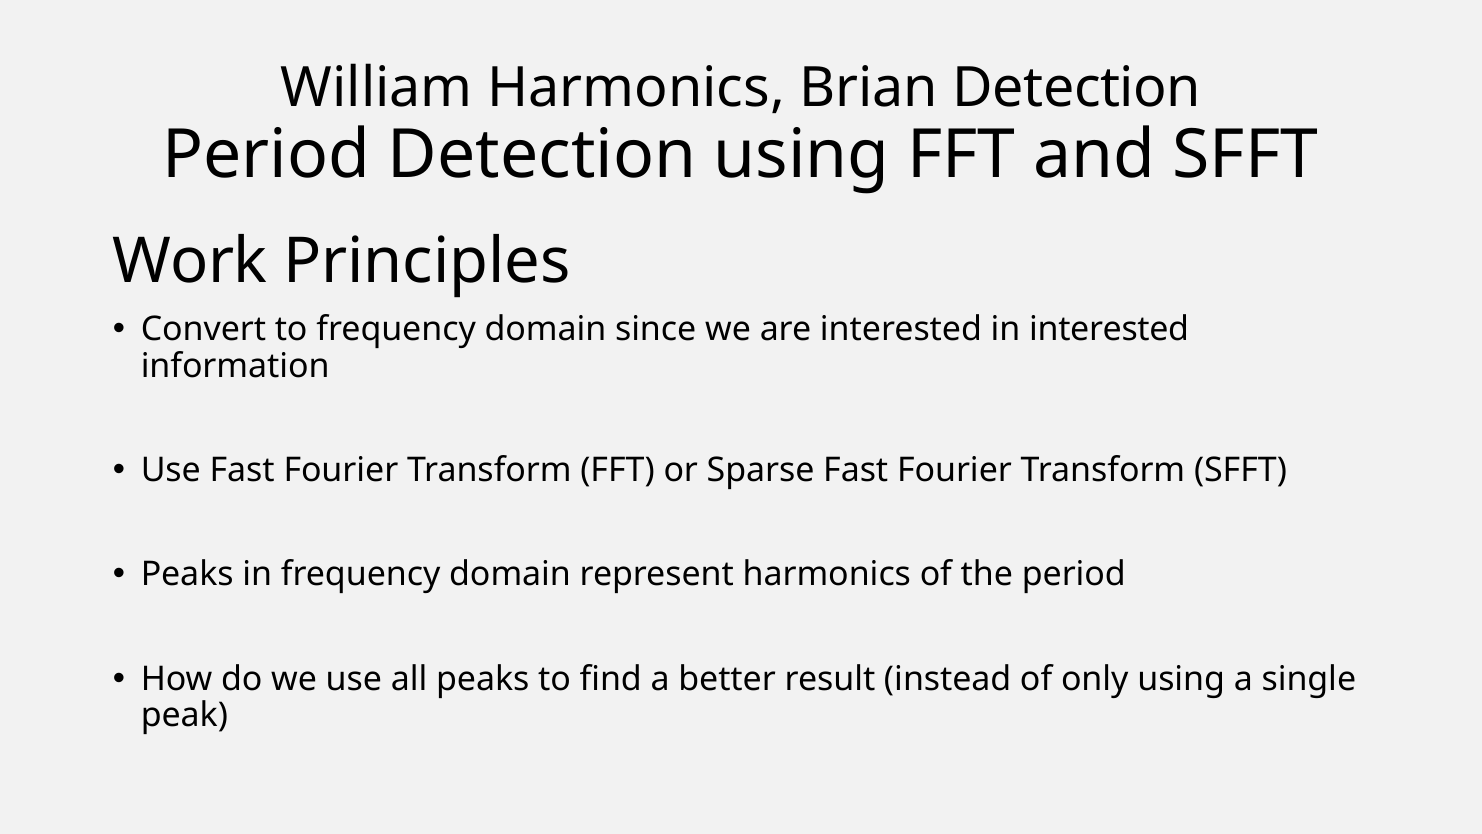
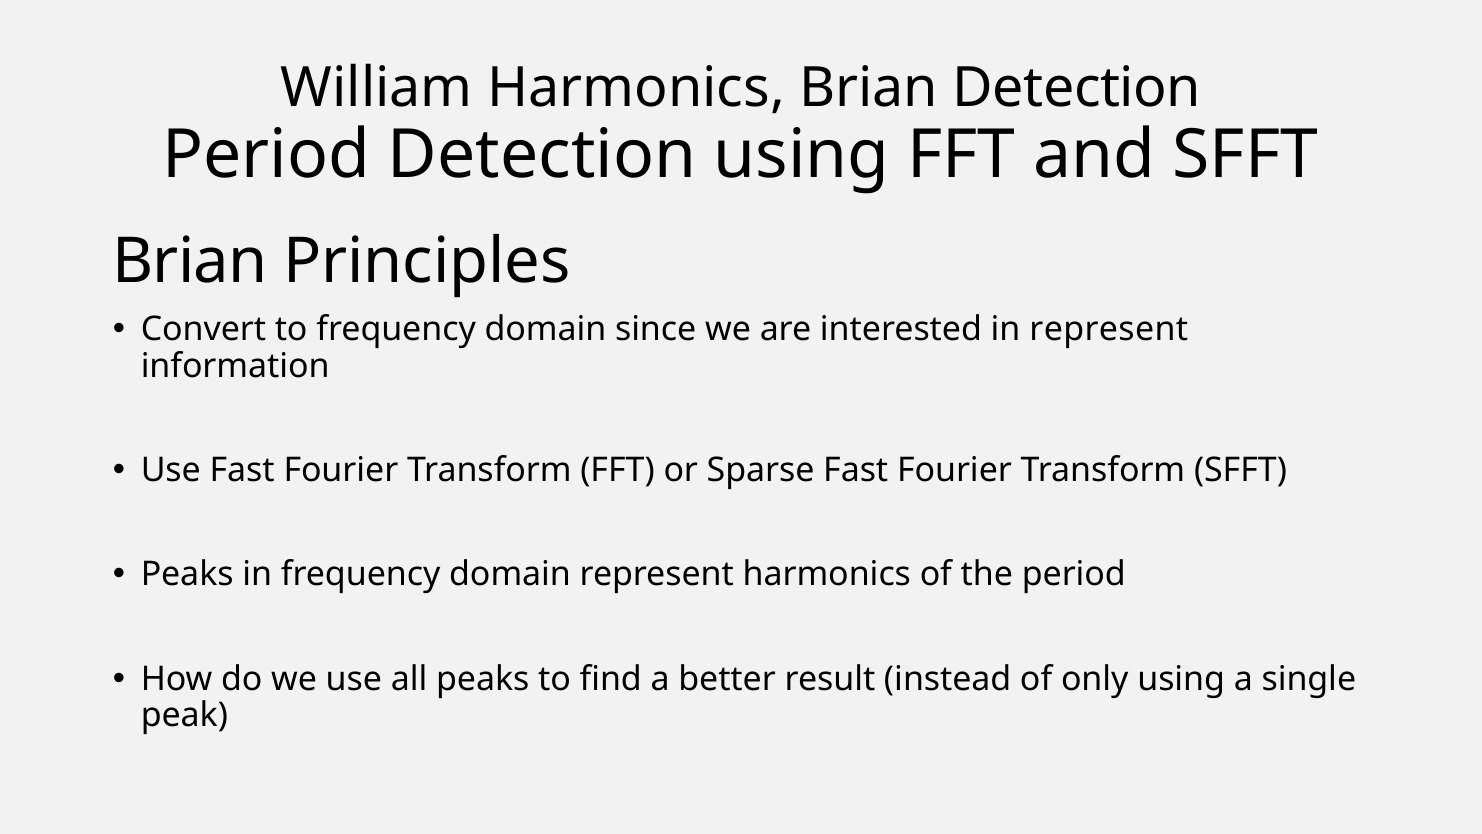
Work: Work -> Brian (190, 261)
in interested: interested -> represent (1109, 329)
